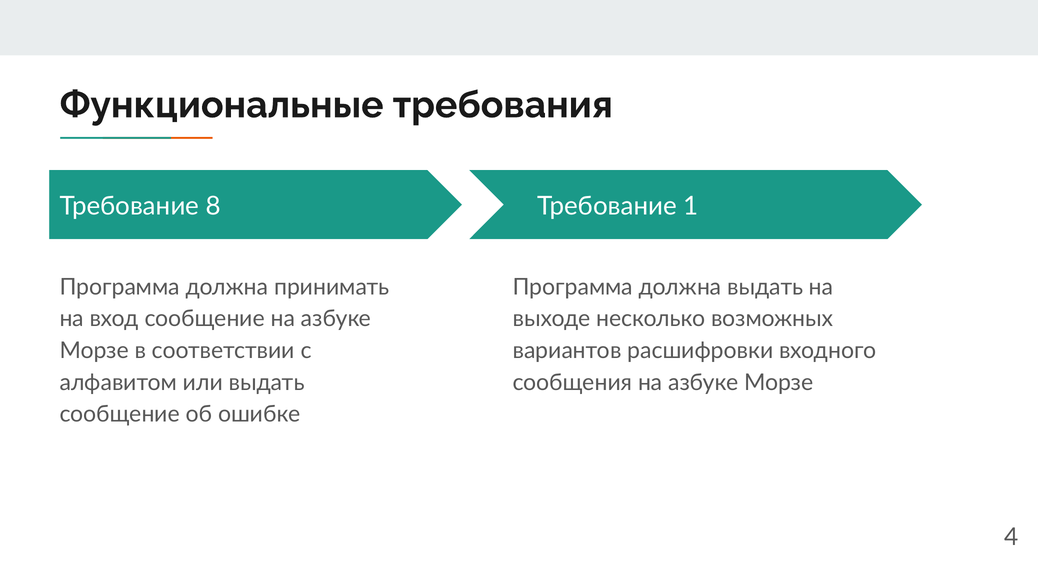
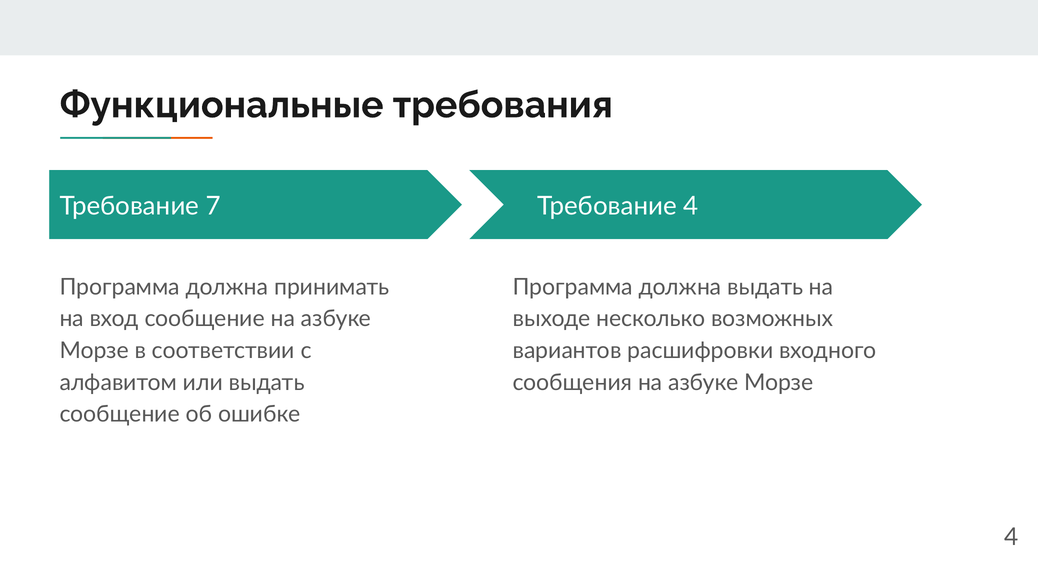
8: 8 -> 7 (213, 206)
Требование 1: 1 -> 4 (691, 206)
